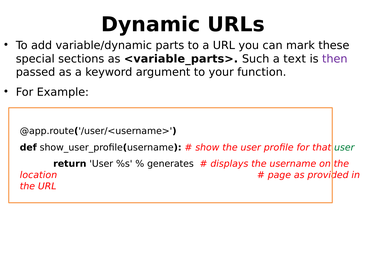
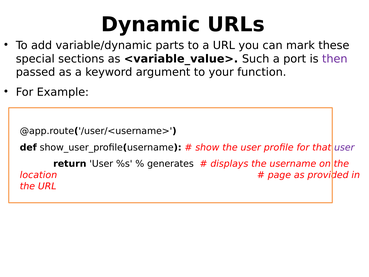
<variable_parts>: <variable_parts> -> <variable_value> (181, 59)
text: text -> port (295, 59)
user colour: green -> purple (344, 147)
